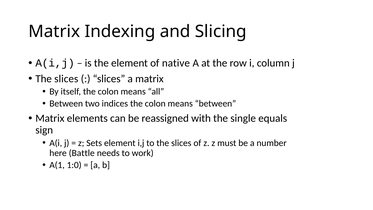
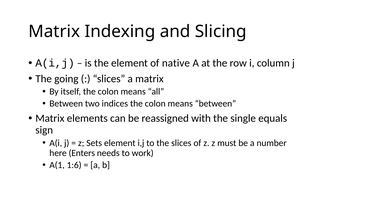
slices: slices -> going (66, 79)
Battle: Battle -> Enters (82, 153)
1:0: 1:0 -> 1:6 (74, 165)
